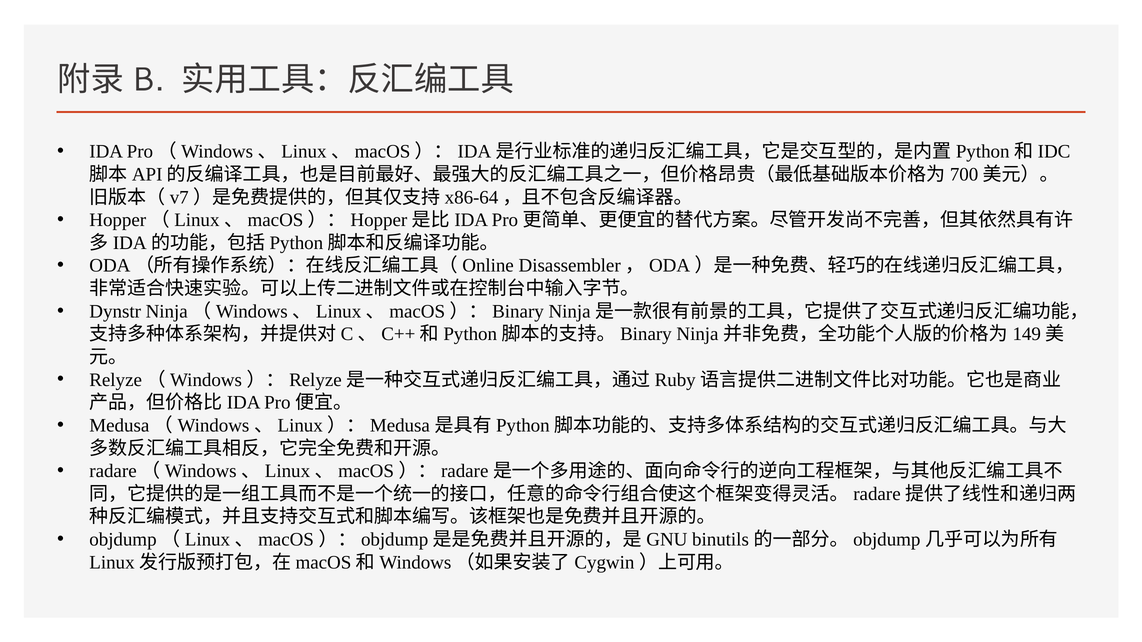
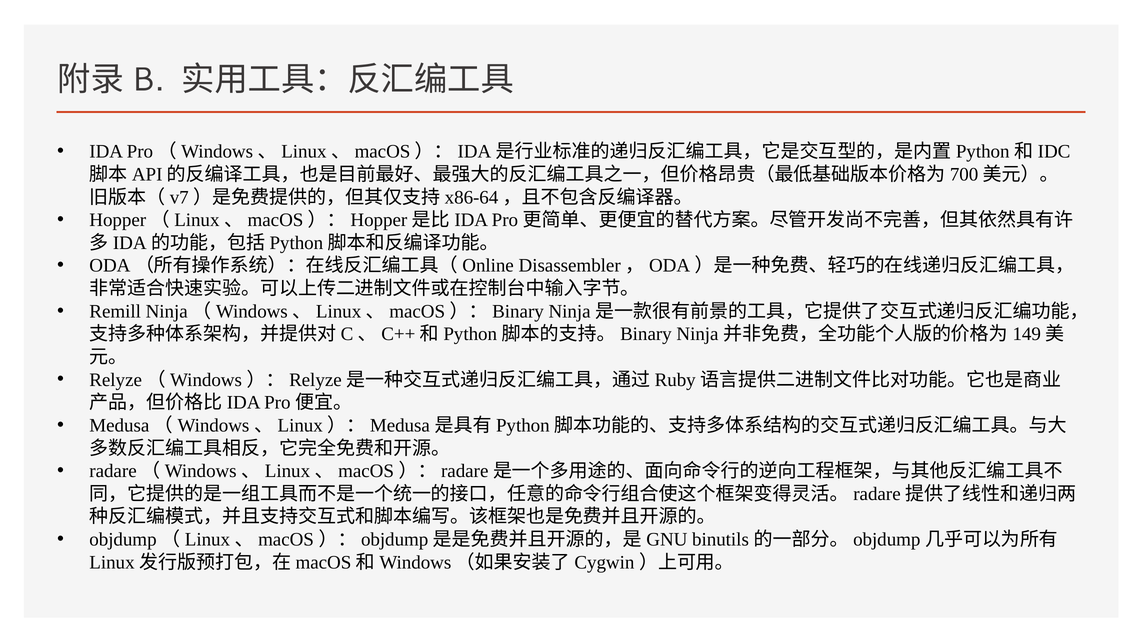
Dynstr: Dynstr -> Remill (115, 312)
